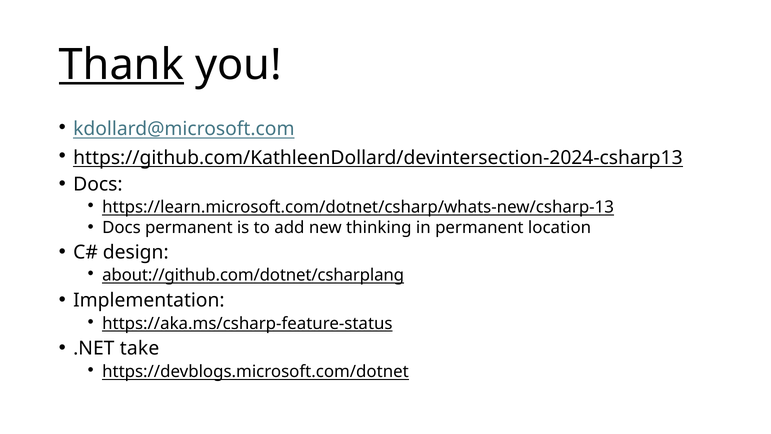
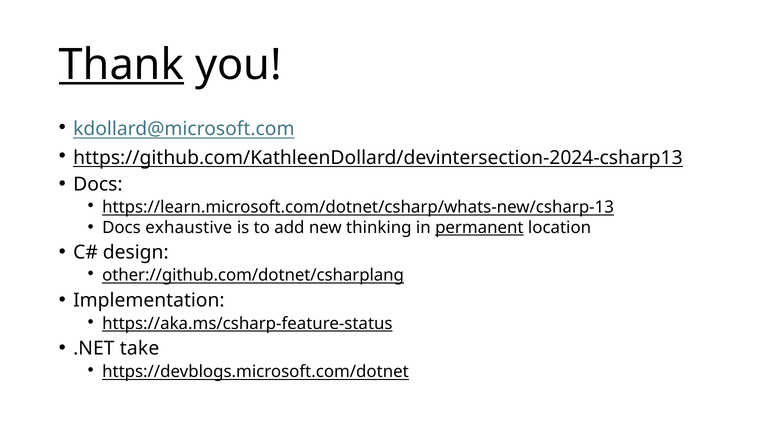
Docs permanent: permanent -> exhaustive (189, 227)
permanent underline: none -> present (479, 227)
about://github.com/dotnet/csharplang: about://github.com/dotnet/csharplang -> other://github.com/dotnet/csharplang (253, 275)
